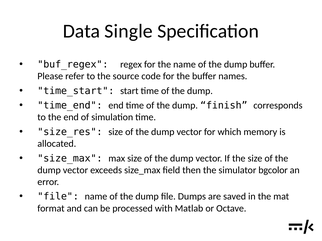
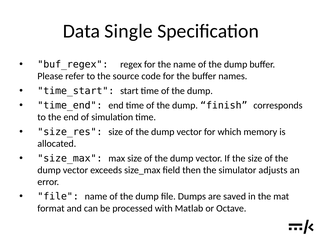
bgcolor: bgcolor -> adjusts (273, 170)
